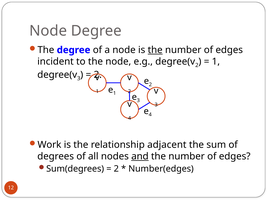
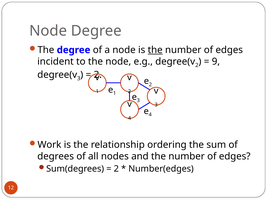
1: 1 -> 9 (216, 62)
adjacent: adjacent -> ordering (167, 145)
and underline: present -> none (140, 157)
